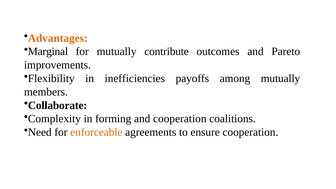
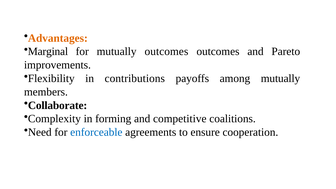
mutually contribute: contribute -> outcomes (166, 52)
inefficiencies: inefficiencies -> contributions (135, 78)
and cooperation: cooperation -> competitive (180, 119)
enforceable colour: orange -> blue (96, 132)
